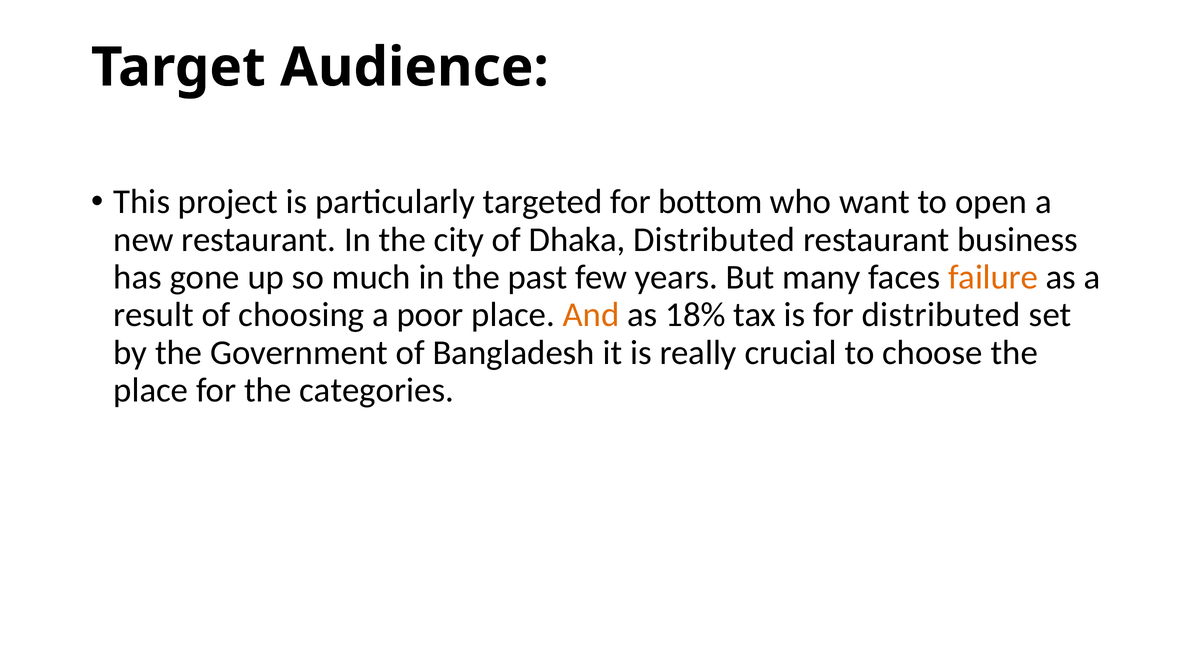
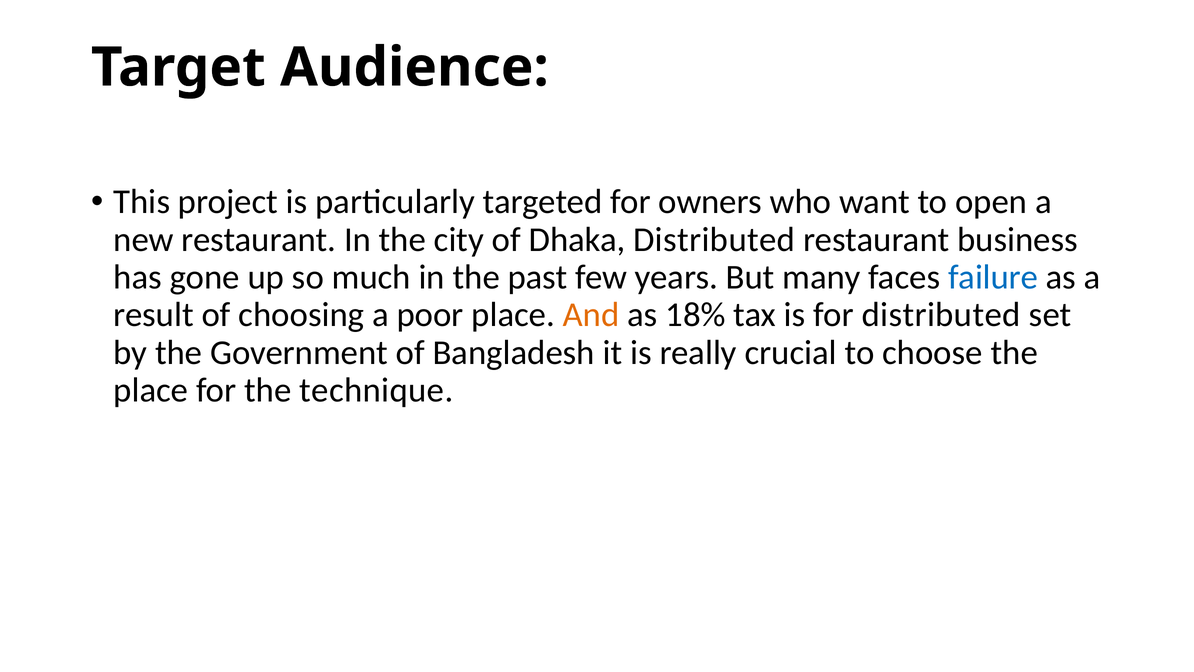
bottom: bottom -> owners (710, 202)
failure colour: orange -> blue (993, 277)
categories: categories -> technique (376, 390)
